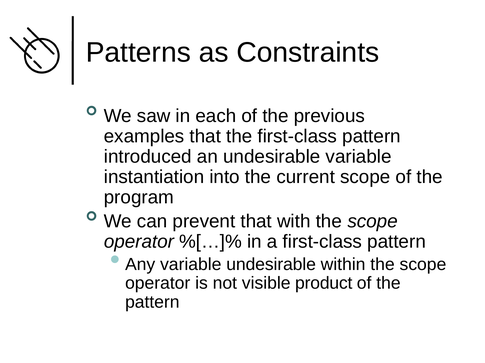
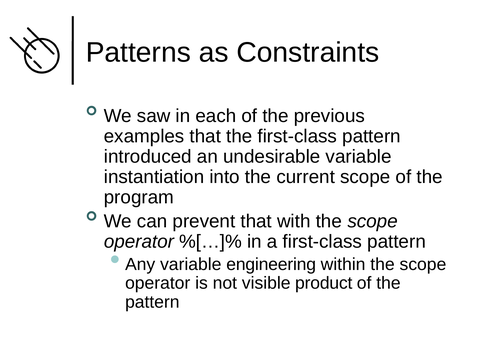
variable undesirable: undesirable -> engineering (271, 265)
